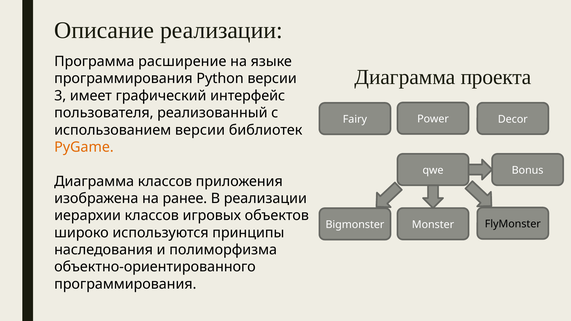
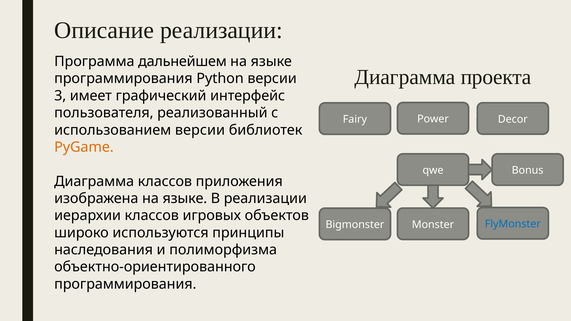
расширение: расширение -> дальнейшем (182, 62)
изображена на ранее: ранее -> языке (185, 199)
FlyMonster colour: black -> blue (513, 224)
